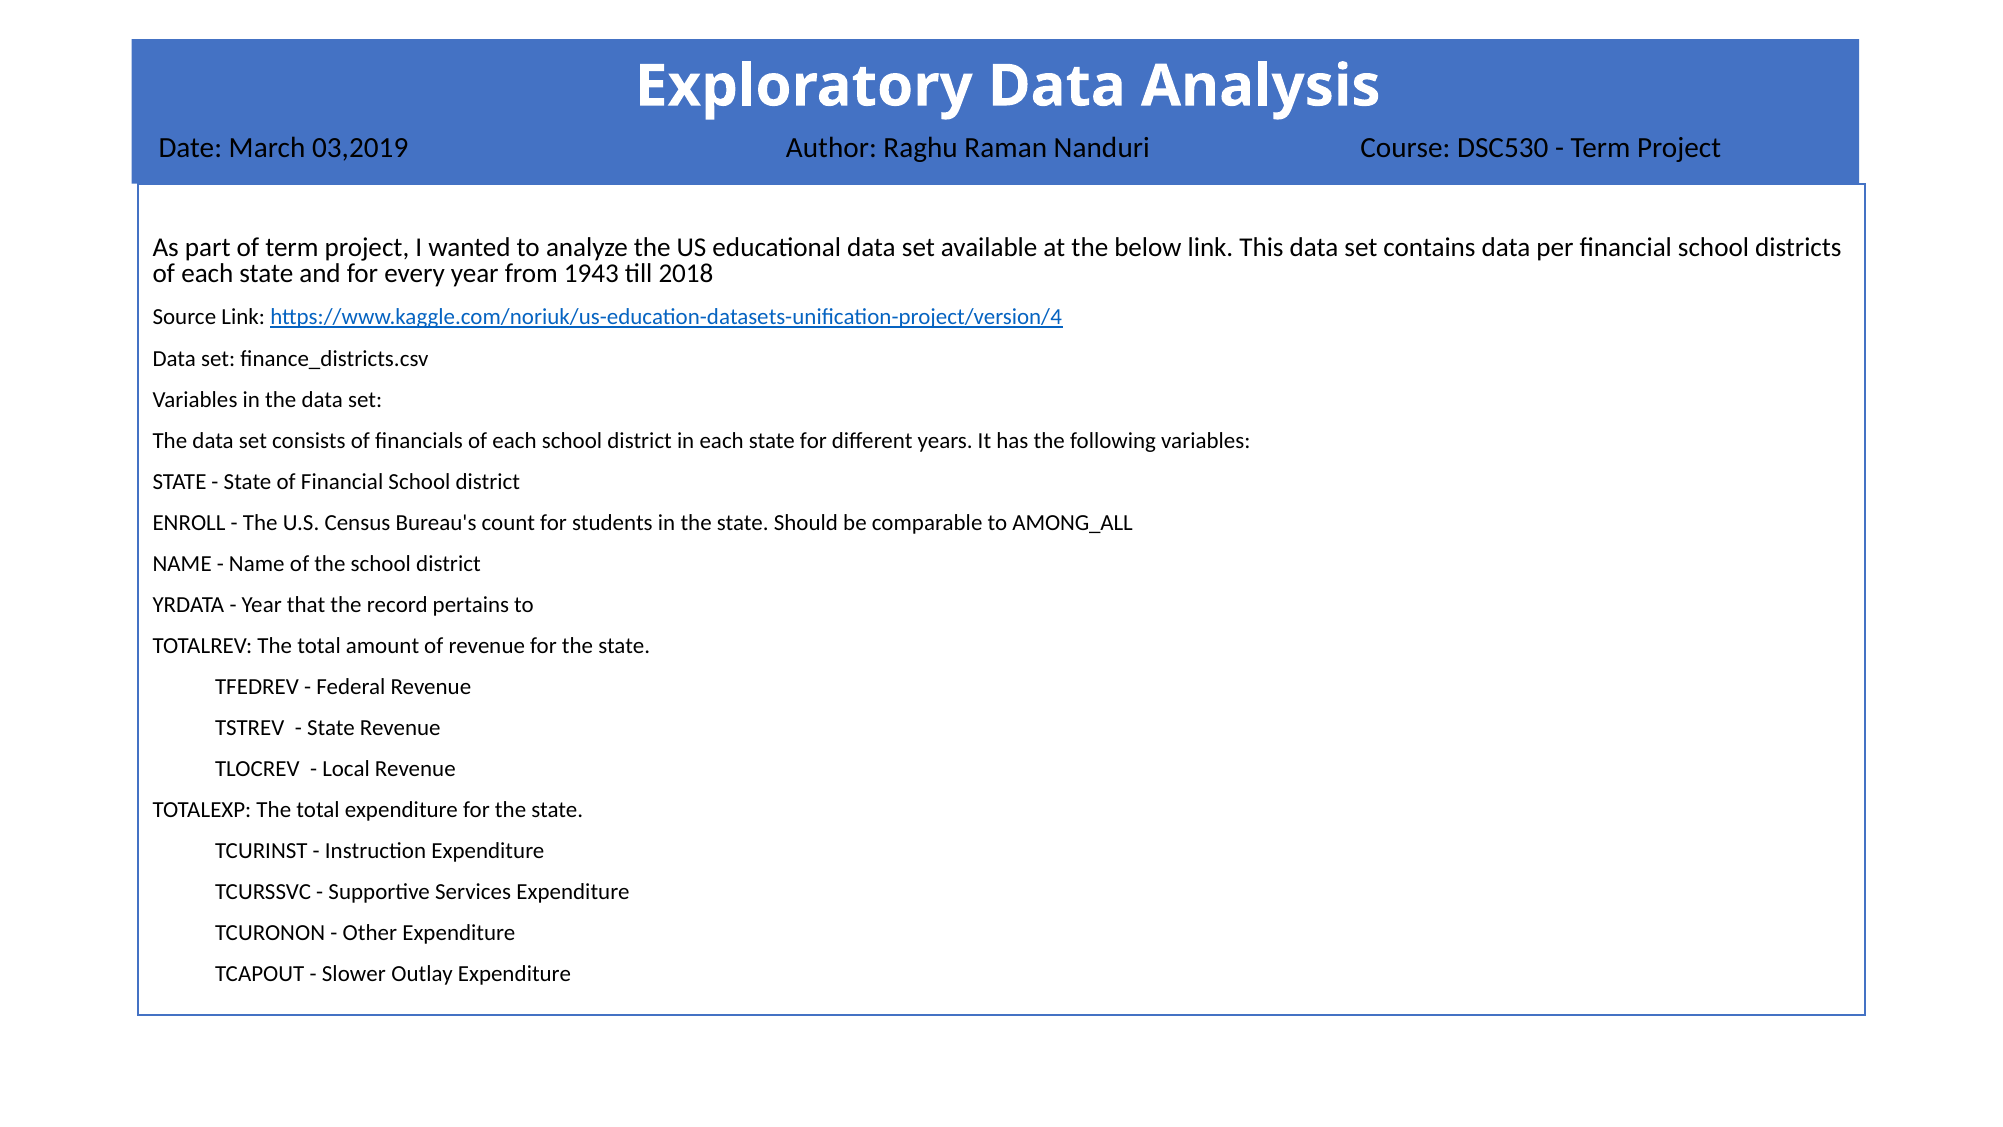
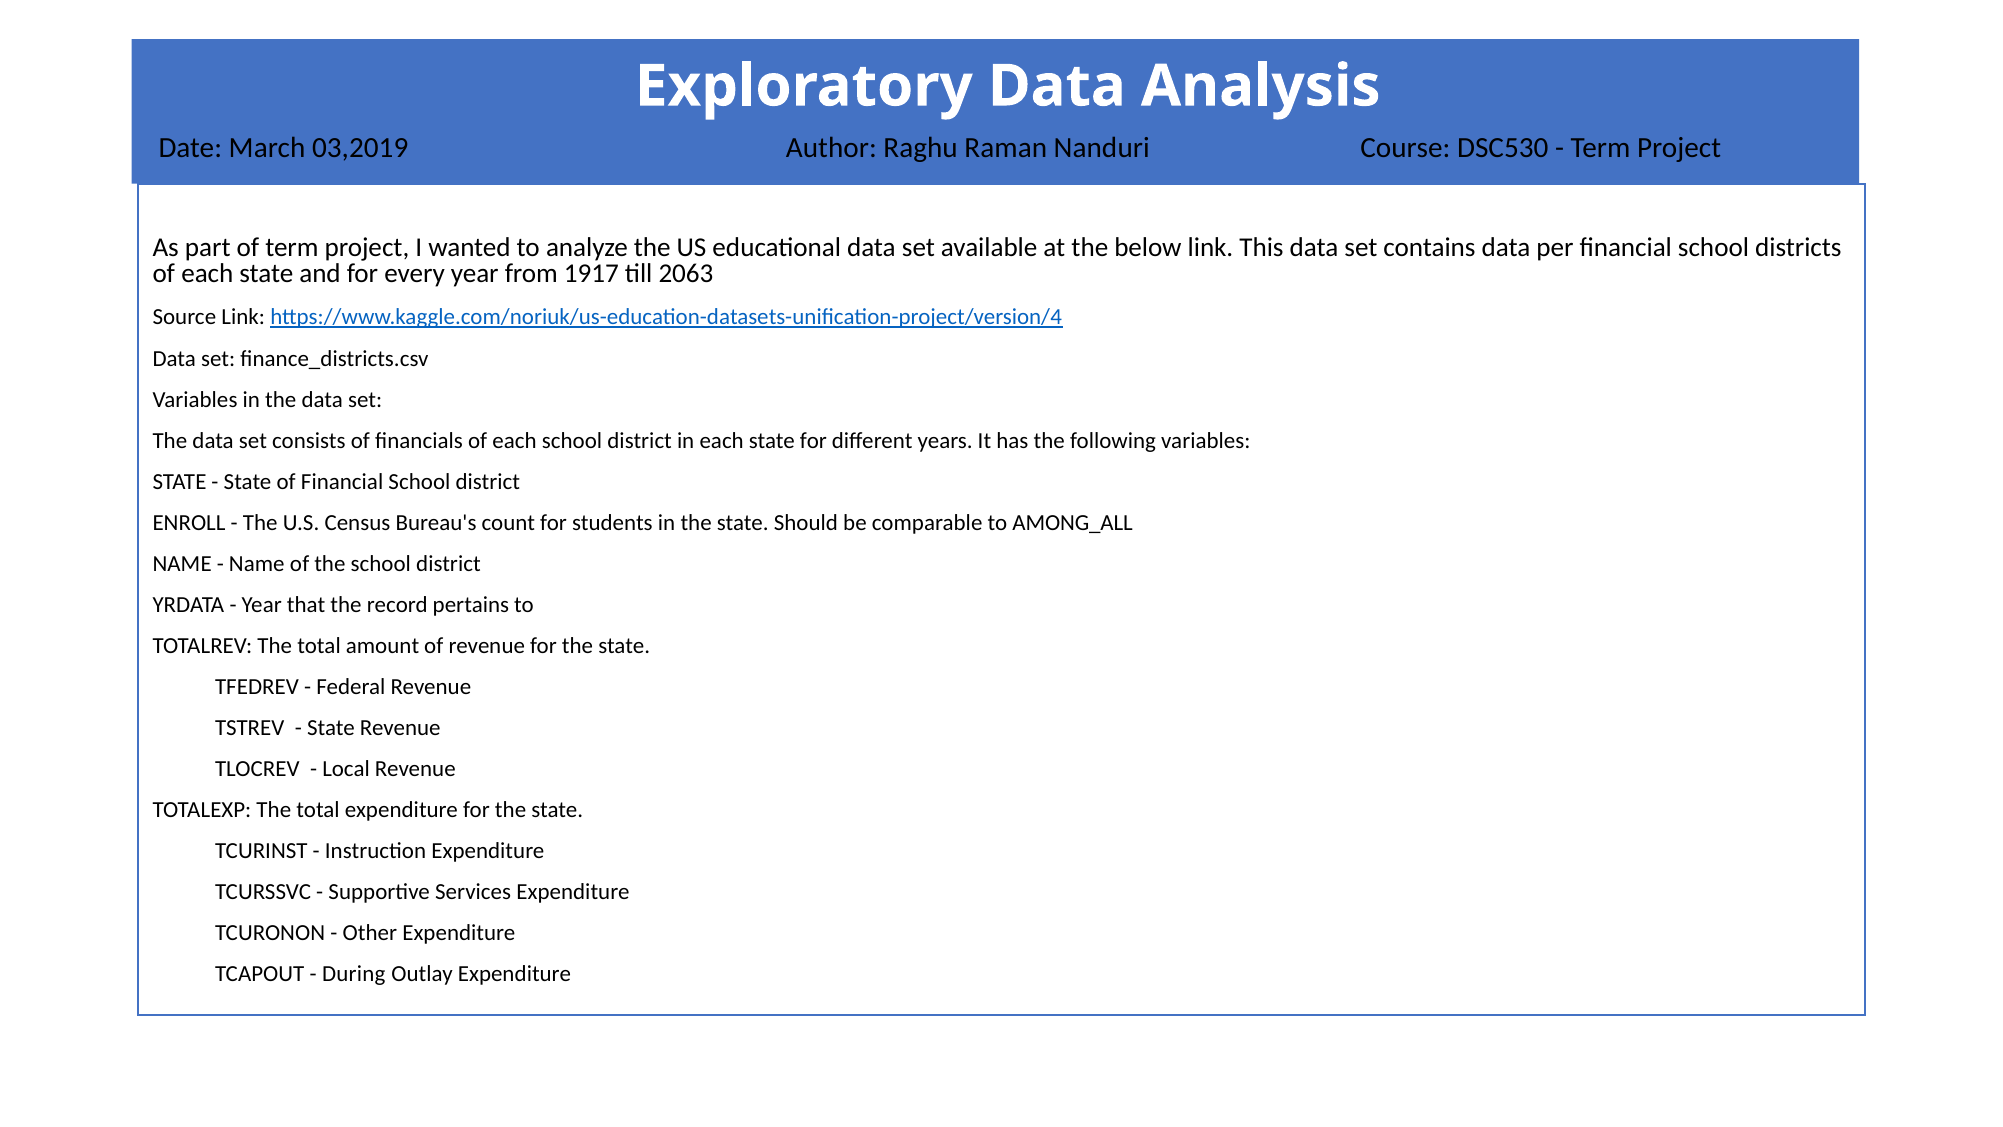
1943: 1943 -> 1917 (591, 274)
2018: 2018 -> 2063 (686, 274)
Slower: Slower -> During (354, 974)
